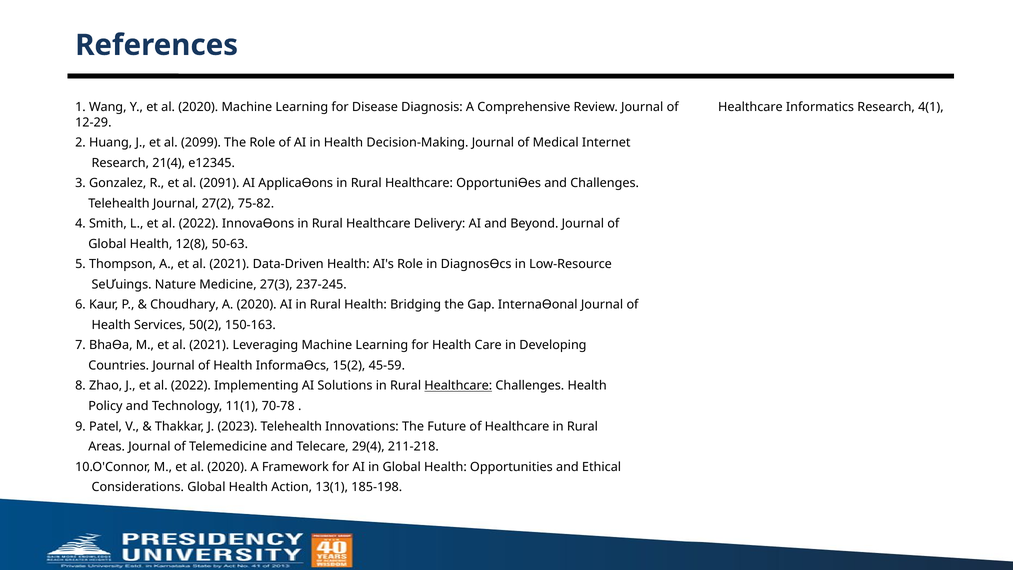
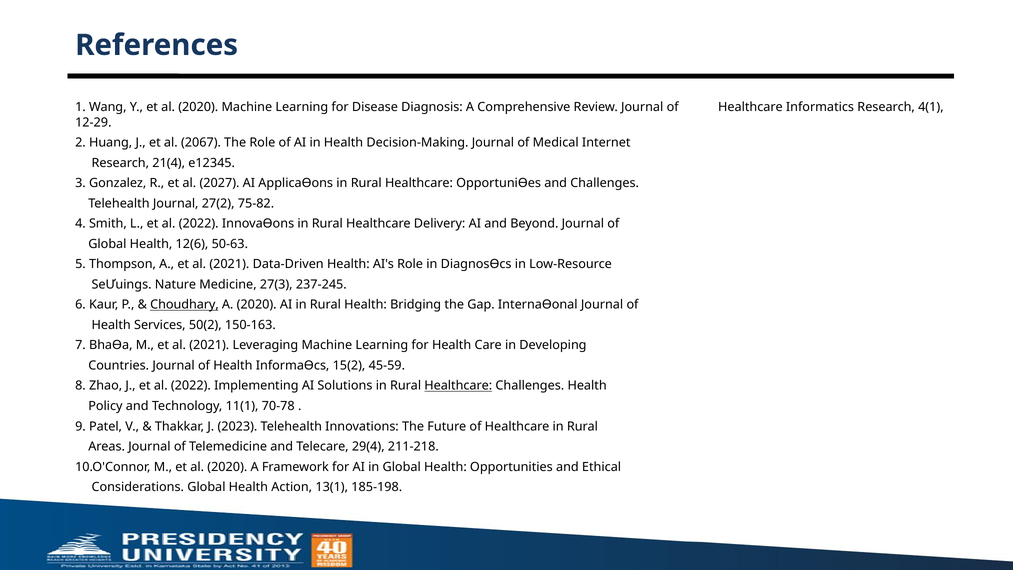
2099: 2099 -> 2067 (201, 143)
2091: 2091 -> 2027 (220, 183)
12(8: 12(8 -> 12(6 (192, 244)
Choudhary underline: none -> present (184, 305)
